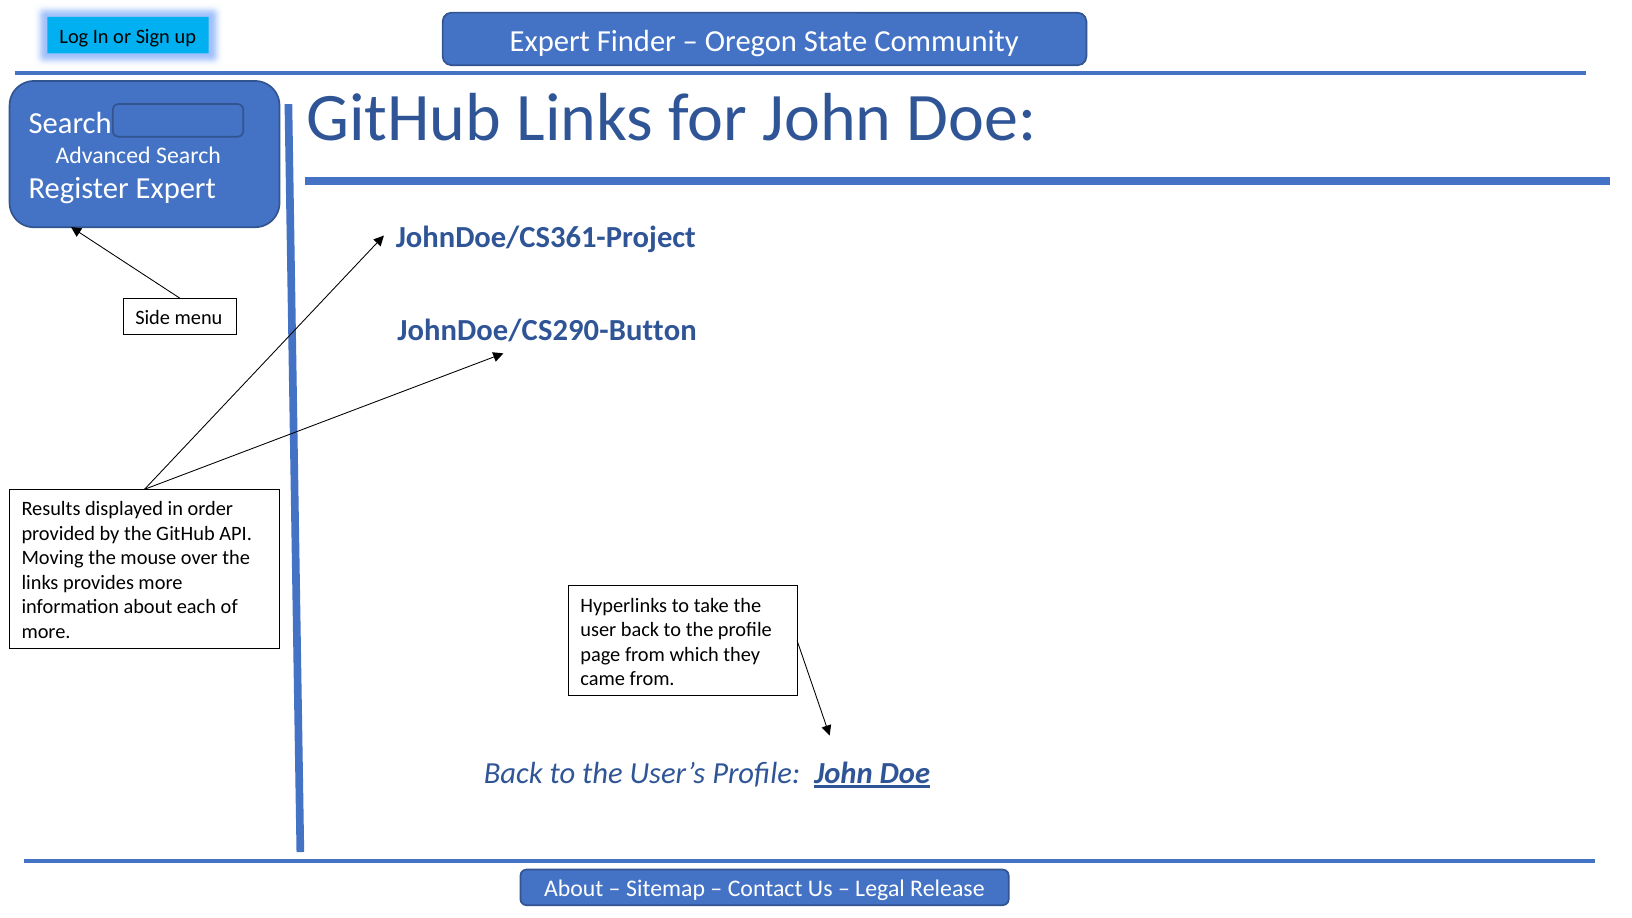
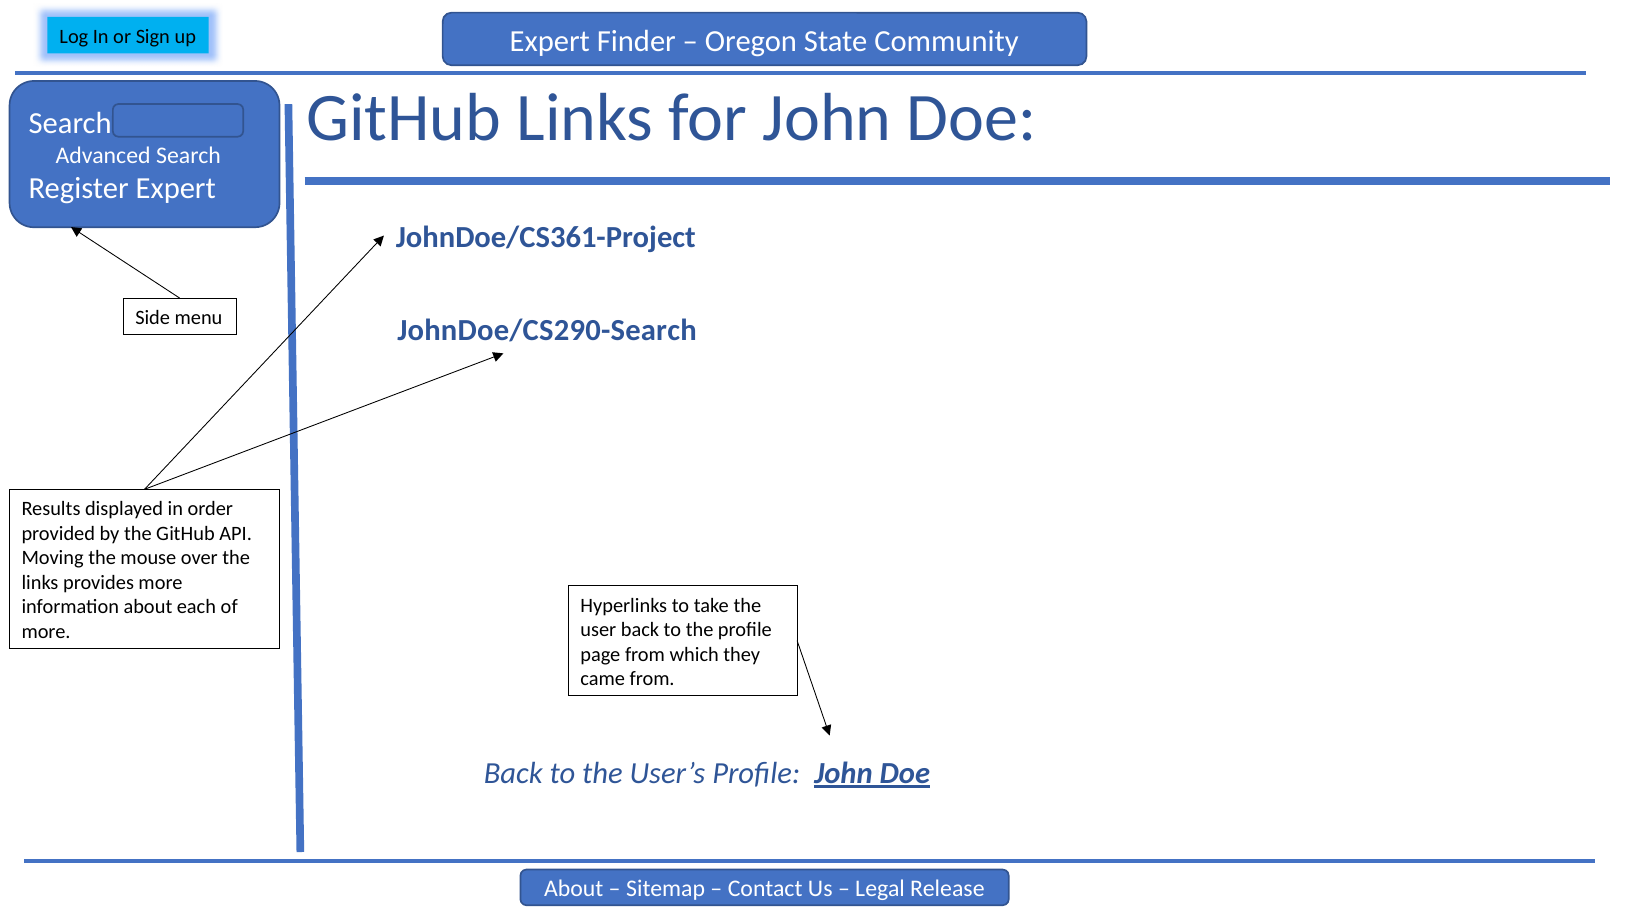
JohnDoe/CS290-Button: JohnDoe/CS290-Button -> JohnDoe/CS290-Search (547, 330)
